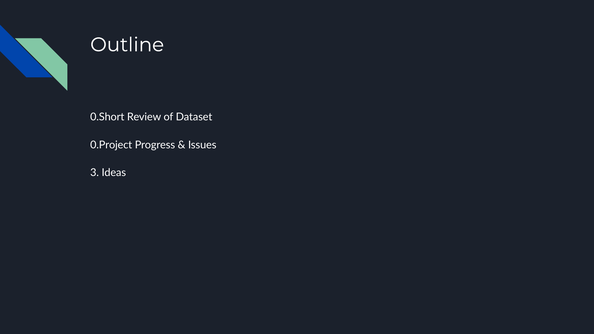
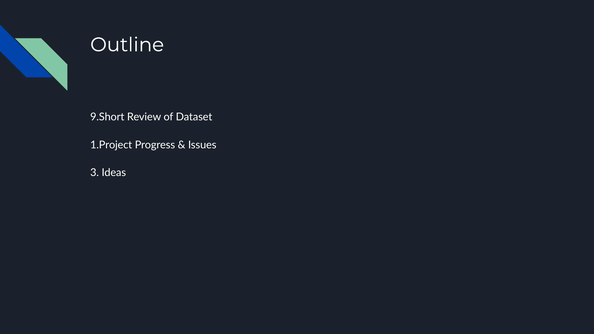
0.Short: 0.Short -> 9.Short (107, 117)
0.Project: 0.Project -> 1.Project (111, 145)
